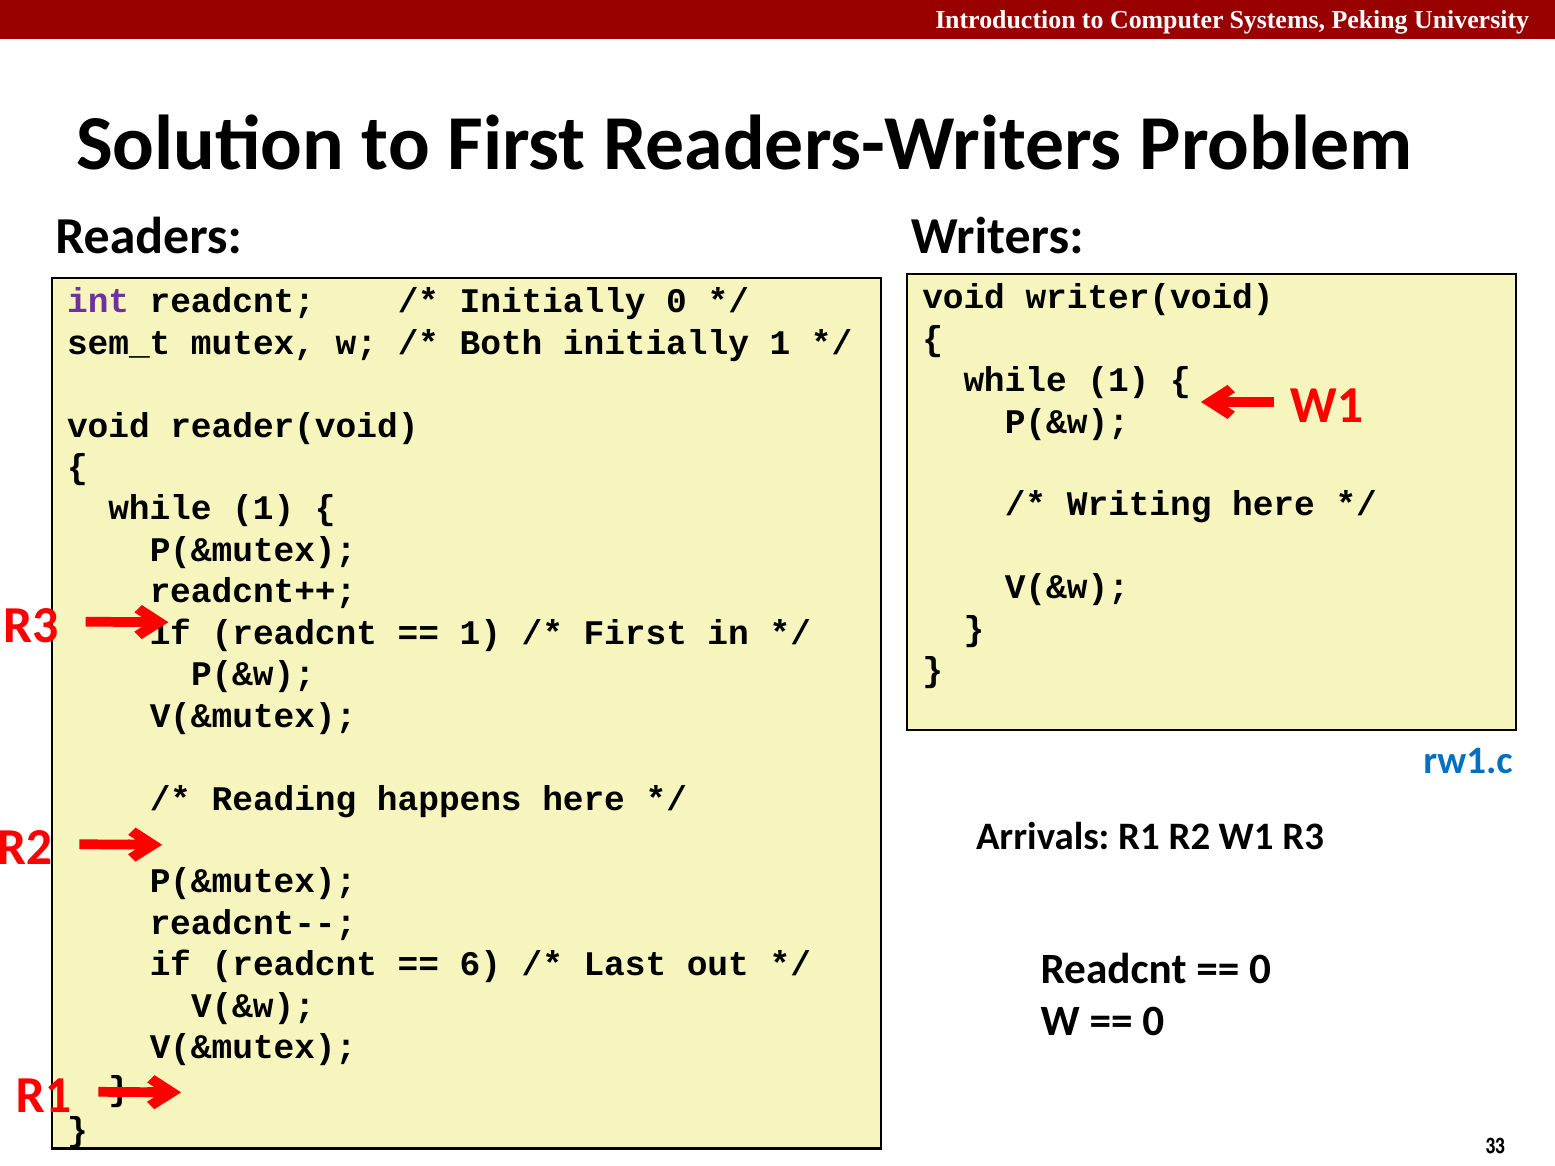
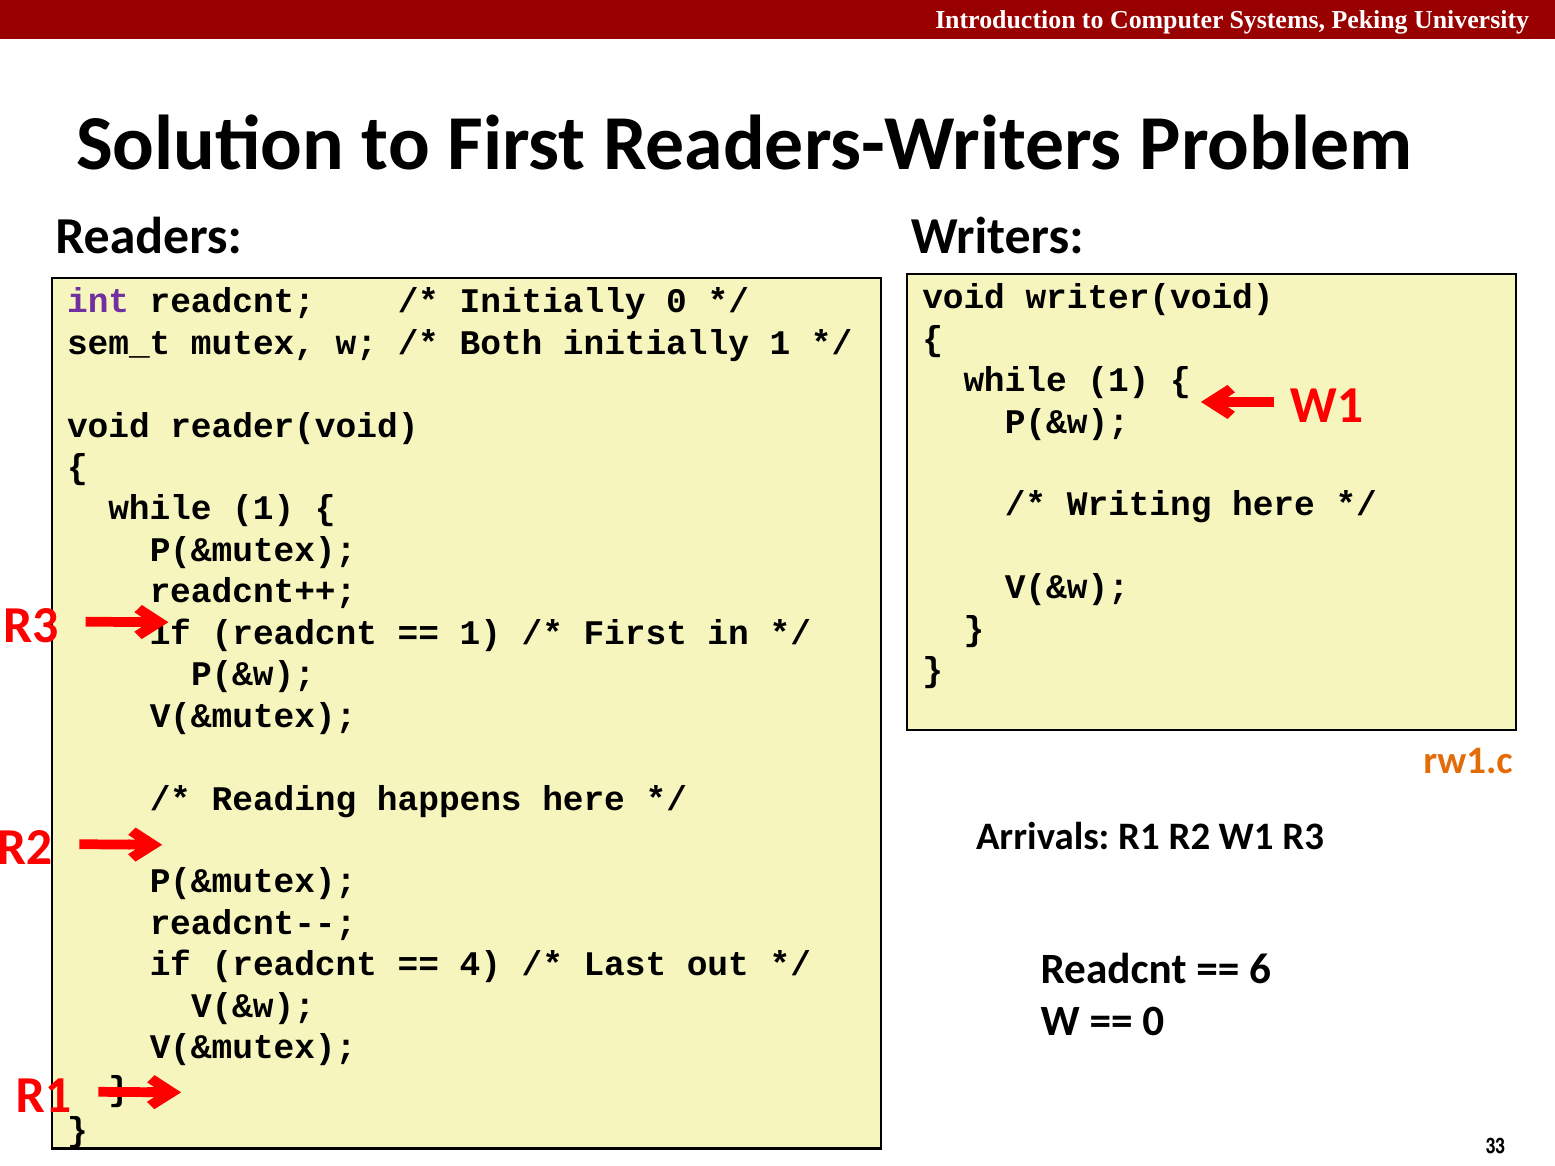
rw1.c colour: blue -> orange (1468, 761)
6: 6 -> 4 (480, 965)
0: 0 -> 6 (1260, 970)
